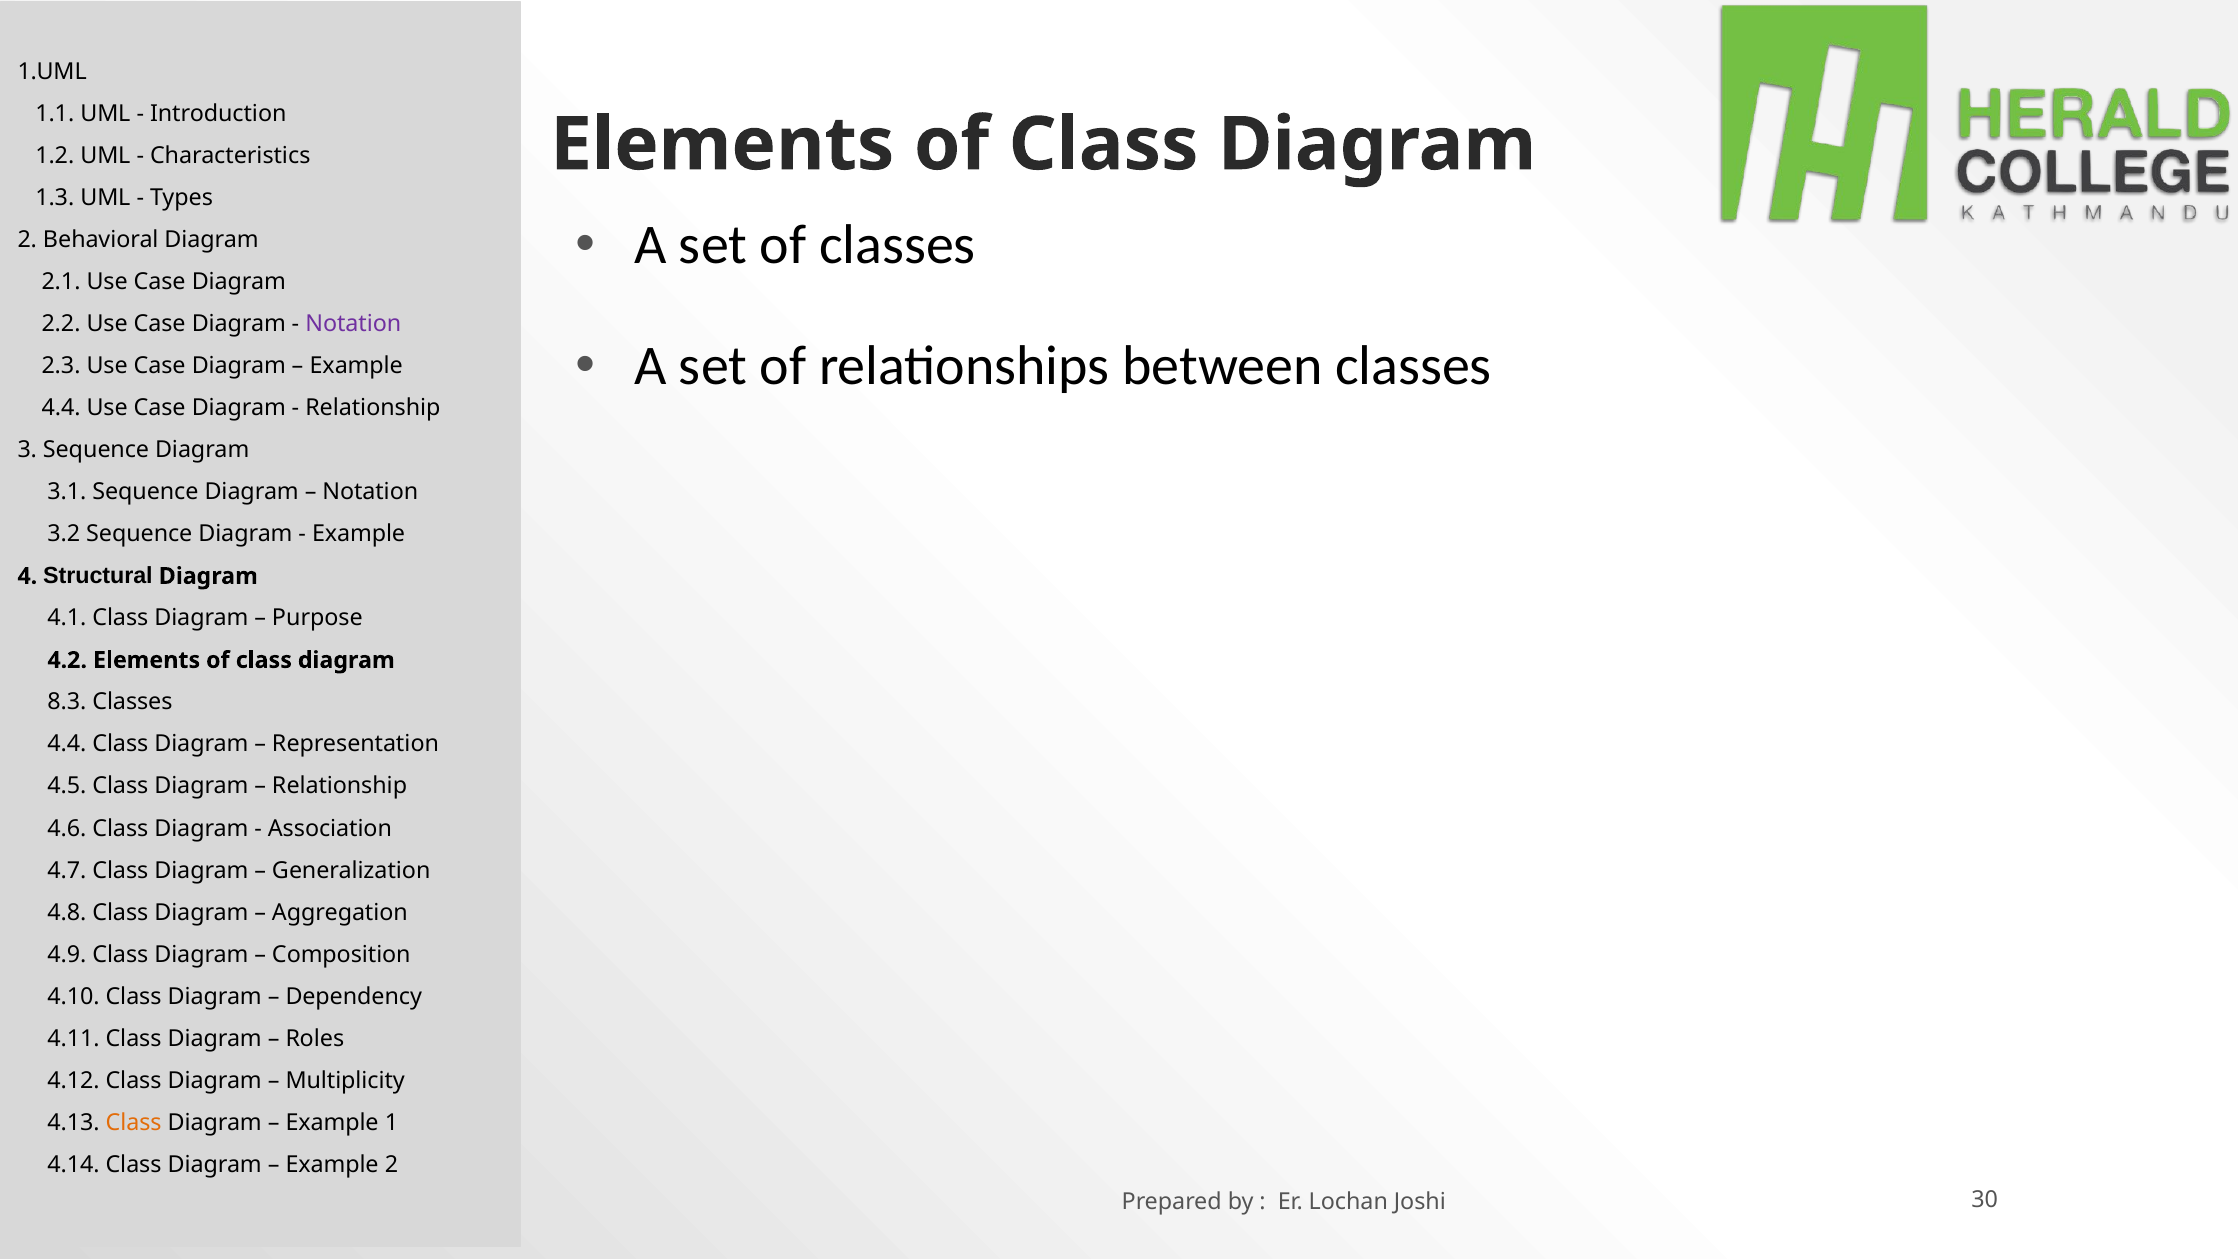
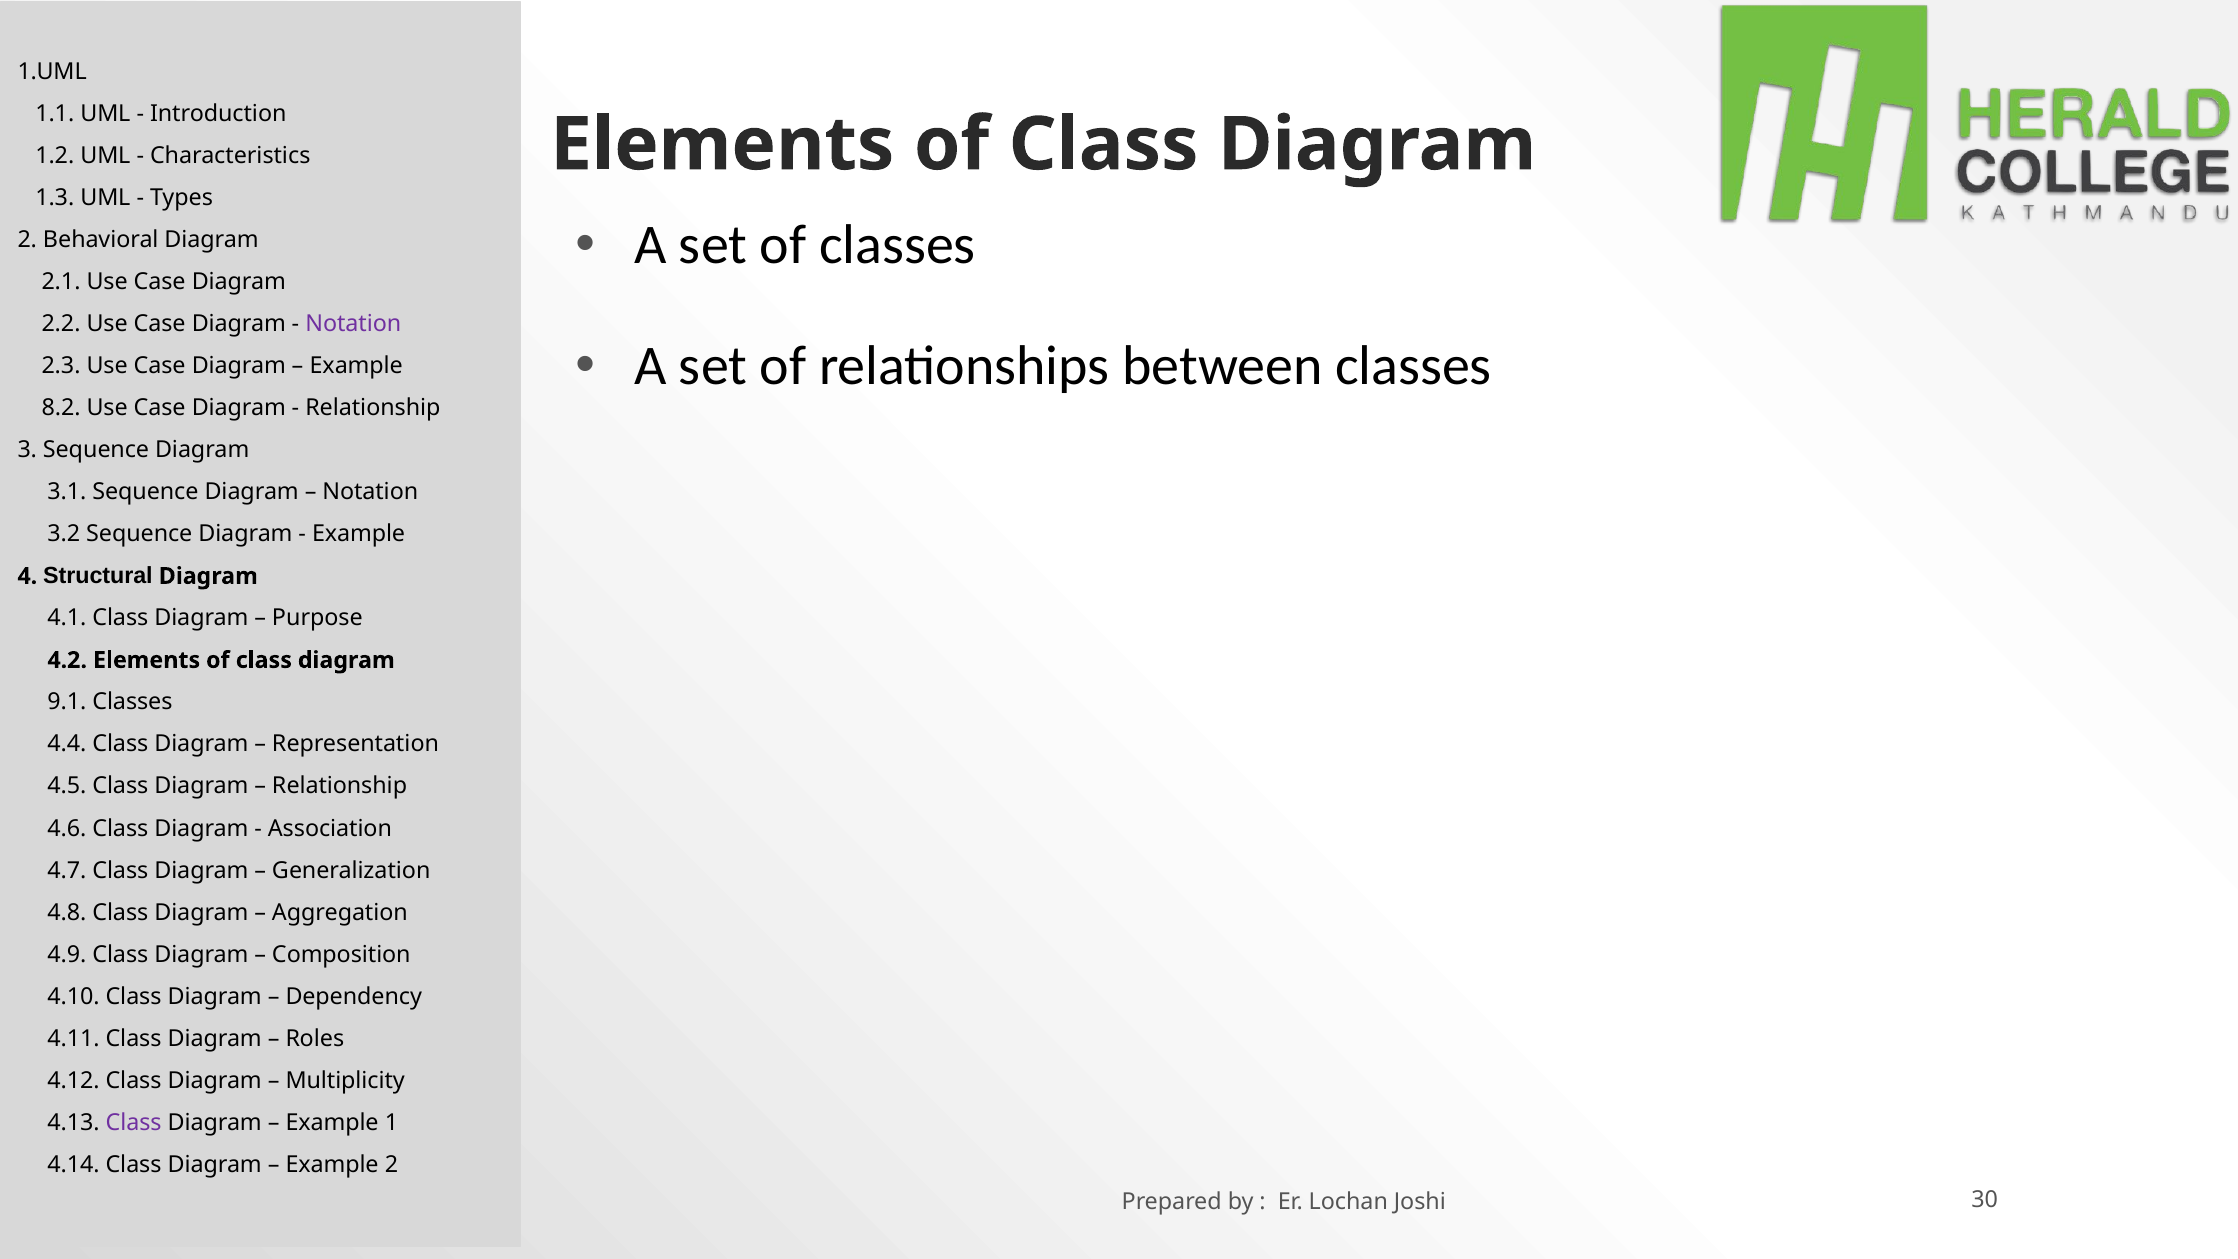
4.4: 4.4 -> 8.2 (61, 408)
8.3: 8.3 -> 9.1 (67, 702)
Class colour: orange -> purple (134, 1122)
